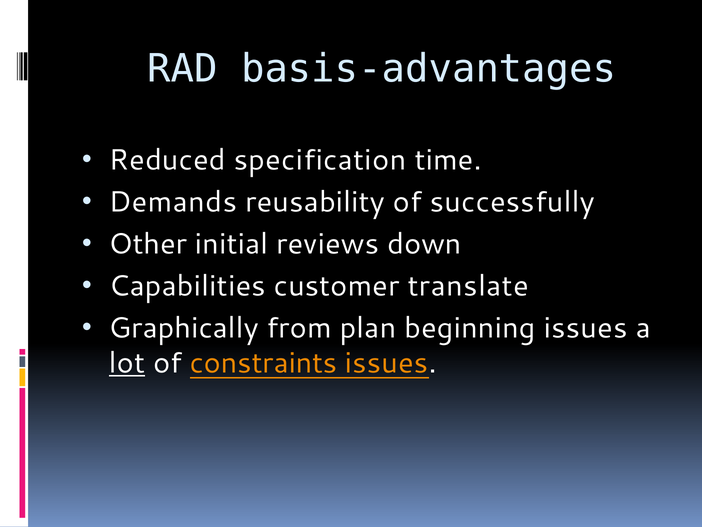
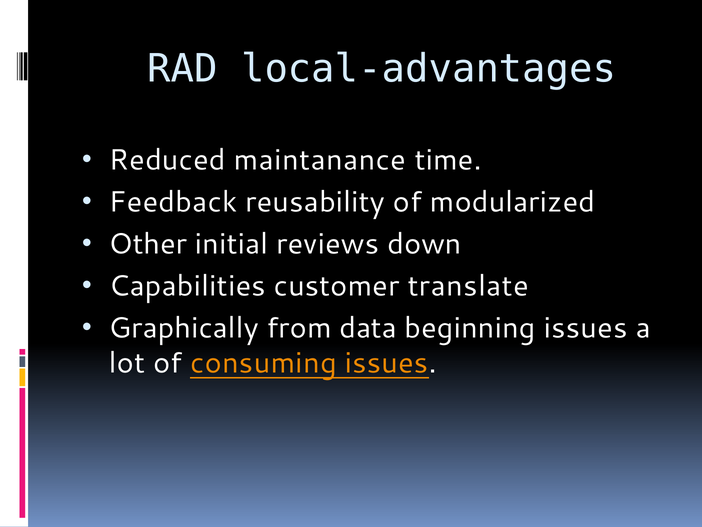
basis-advantages: basis-advantages -> local-advantages (429, 69)
specification: specification -> maintanance (320, 160)
Demands: Demands -> Feedback (173, 202)
successfully: successfully -> modularized (513, 202)
plan: plan -> data (368, 328)
lot underline: present -> none (127, 363)
constraints: constraints -> consuming (263, 363)
